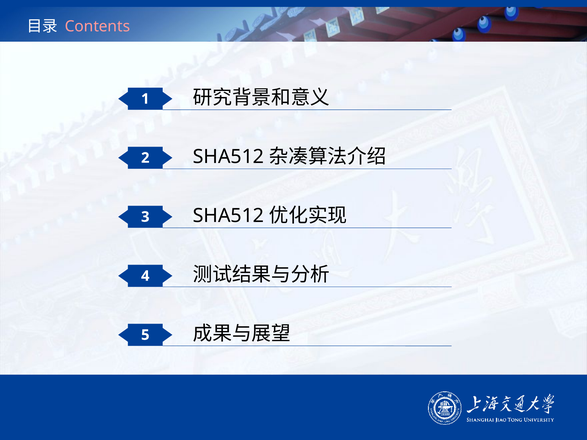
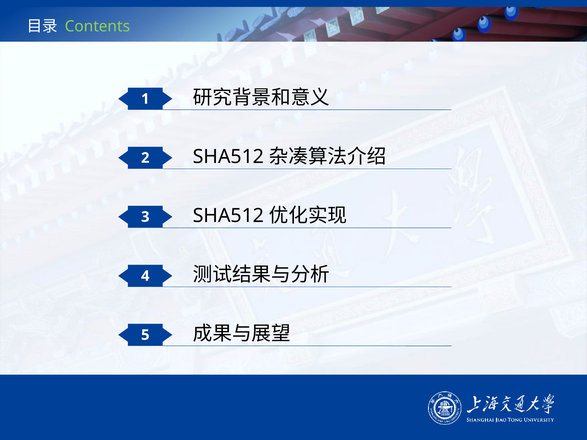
Contents colour: pink -> light green (97, 26)
